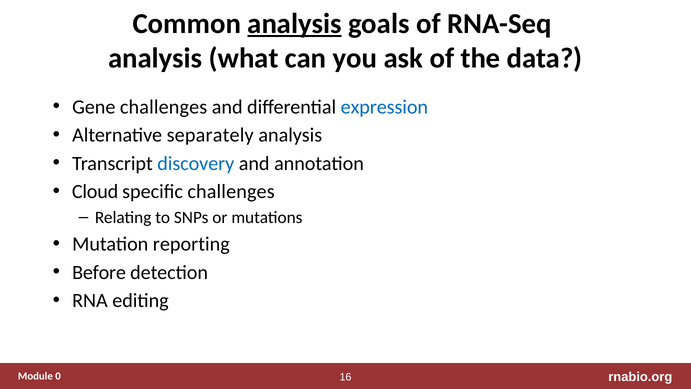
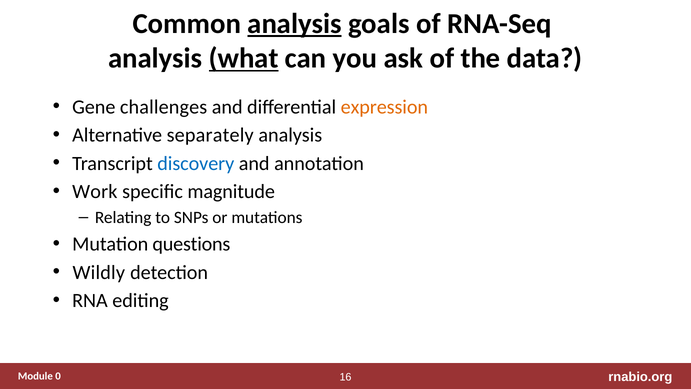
what underline: none -> present (244, 58)
expression colour: blue -> orange (384, 107)
Cloud: Cloud -> Work (95, 192)
specific challenges: challenges -> magnitude (231, 192)
reporting: reporting -> questions (191, 244)
Before: Before -> Wildly (99, 272)
